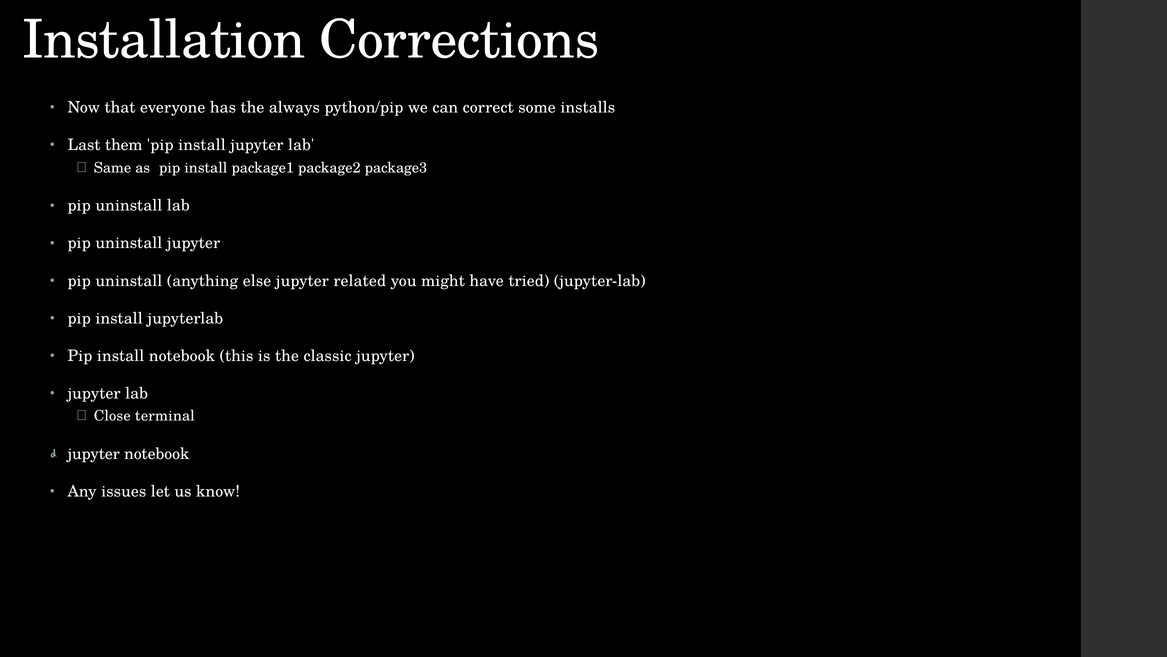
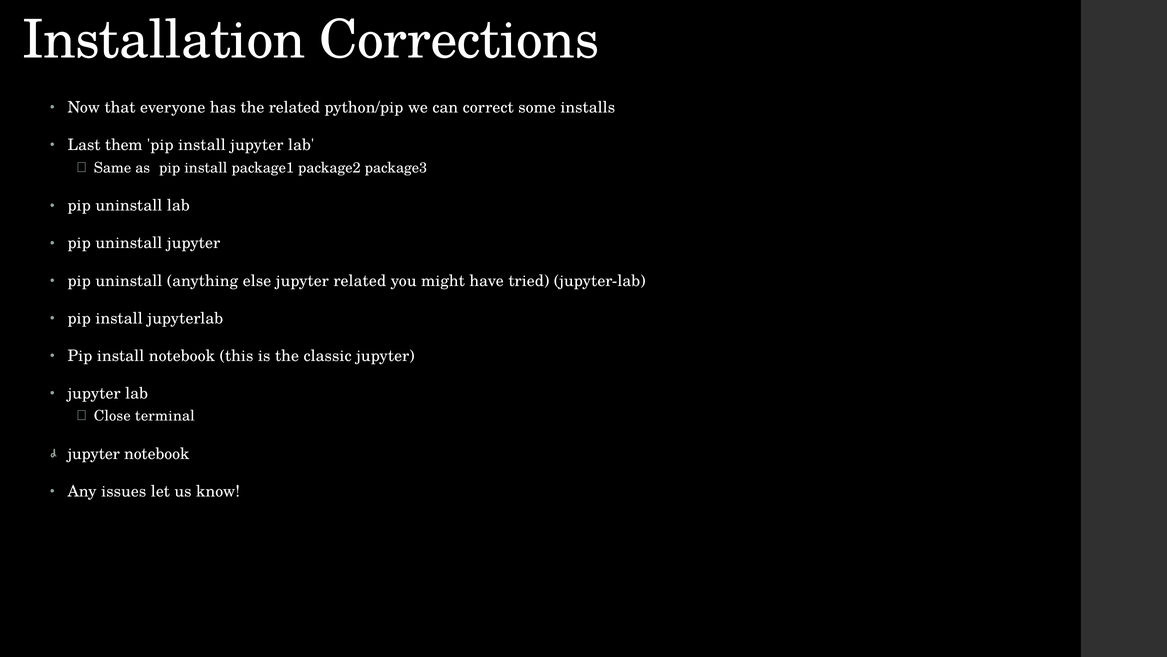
the always: always -> related (295, 108)
